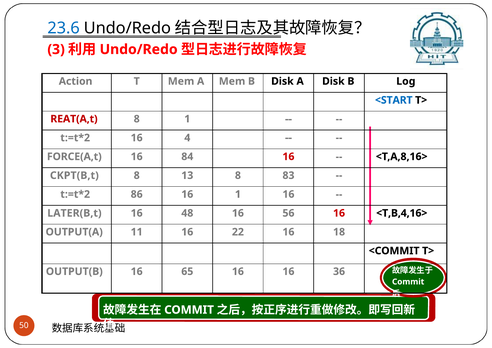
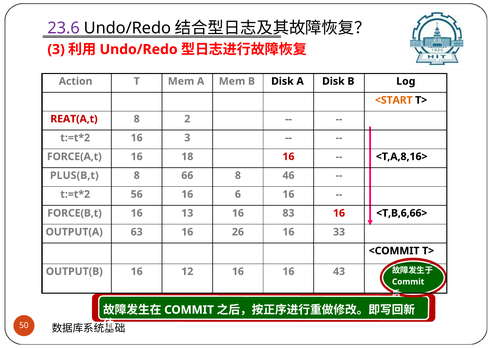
23.6 colour: blue -> purple (64, 28)
<START colour: blue -> orange (394, 100)
8 1: 1 -> 2 (187, 119)
16 4: 4 -> 3 (187, 138)
84: 84 -> 18 (187, 157)
CKPT(B,t: CKPT(B,t -> PLUS(B,t (74, 175)
13: 13 -> 66 (187, 175)
83: 83 -> 46 (288, 175)
86: 86 -> 56 (137, 194)
16 1: 1 -> 6 (238, 194)
LATER(B,t: LATER(B,t -> FORCE(B,t (75, 213)
48: 48 -> 13 (187, 213)
56: 56 -> 83 (288, 213)
<T,B,4,16>: <T,B,4,16> -> <T,B,6,66> (402, 213)
11: 11 -> 63 (137, 232)
22: 22 -> 26 (238, 232)
18: 18 -> 33 (339, 232)
65: 65 -> 12 (187, 271)
36: 36 -> 43 (339, 271)
